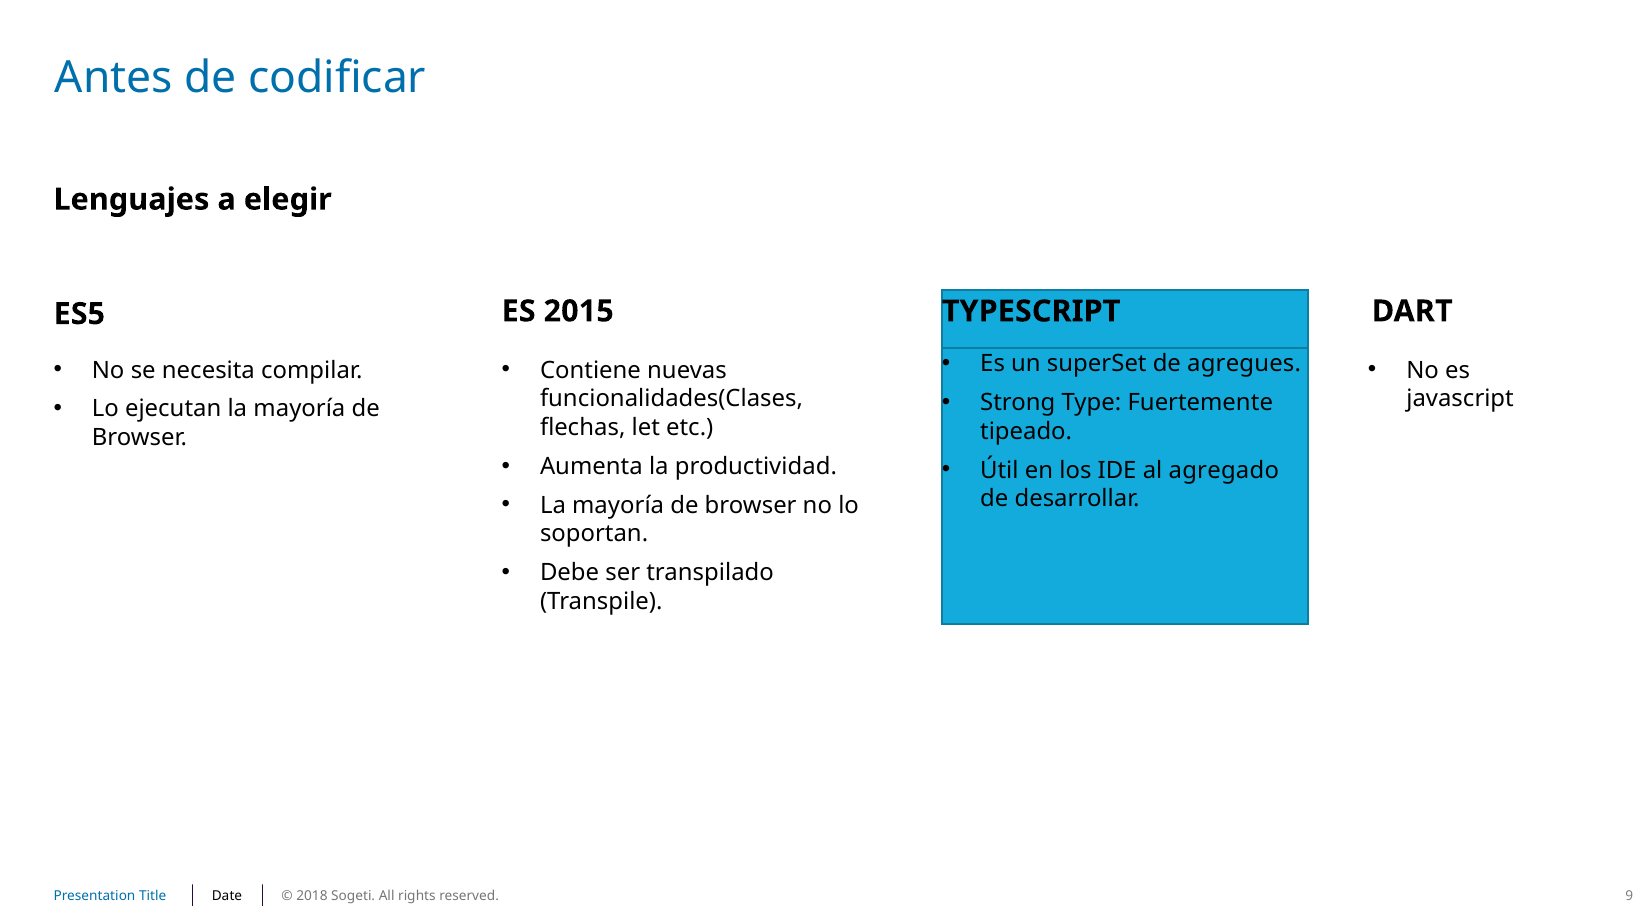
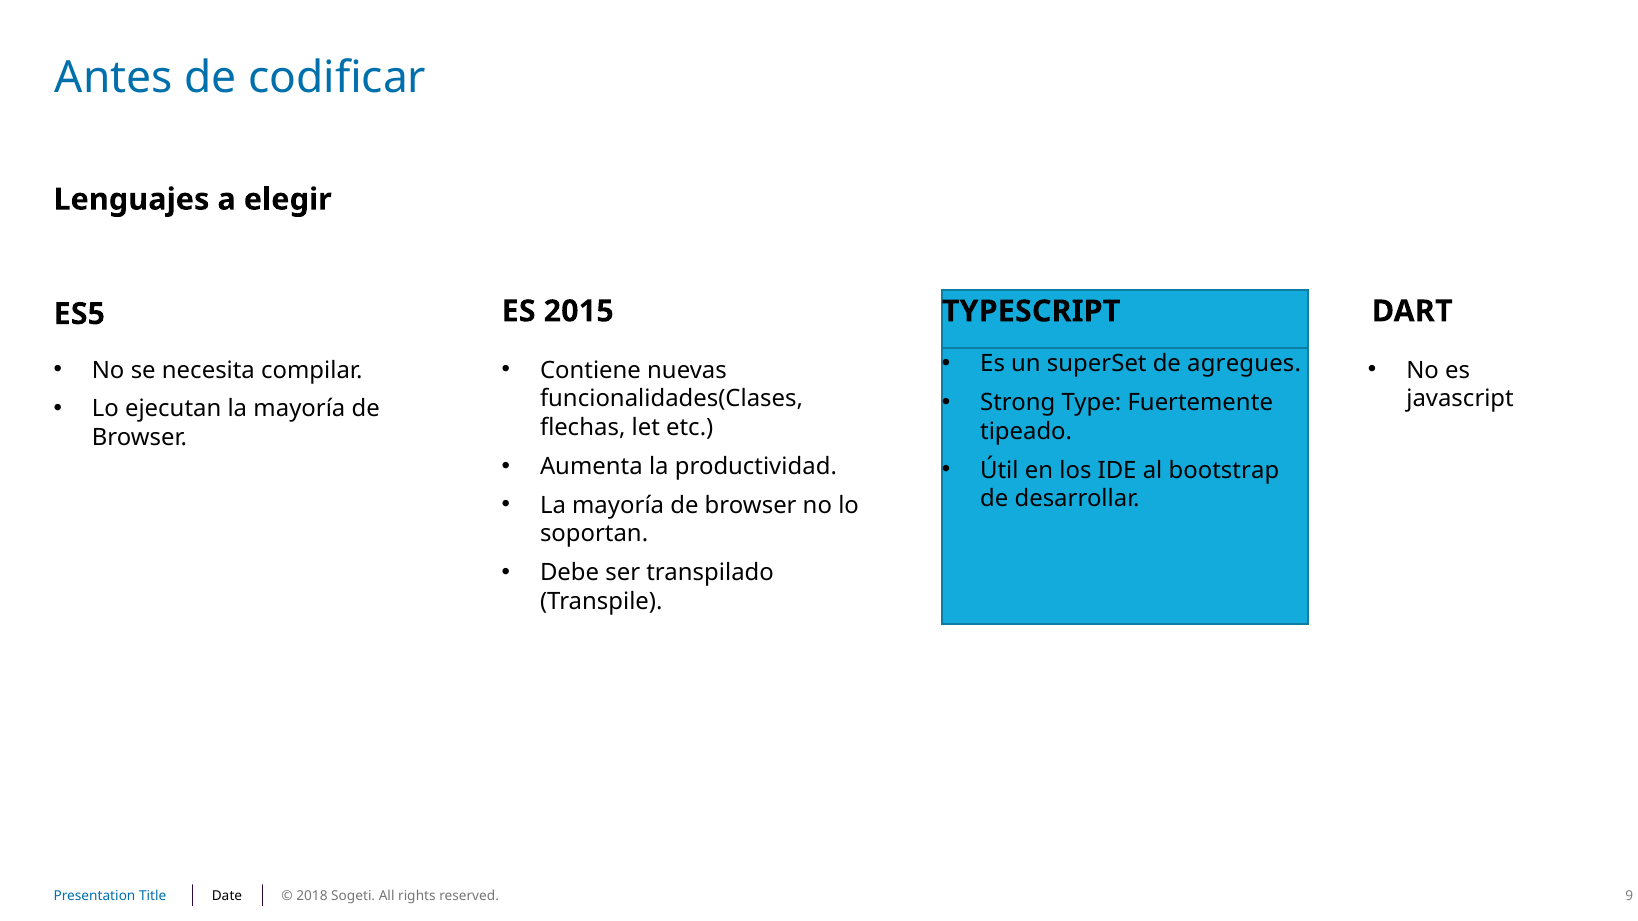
agregado: agregado -> bootstrap (1224, 470)
